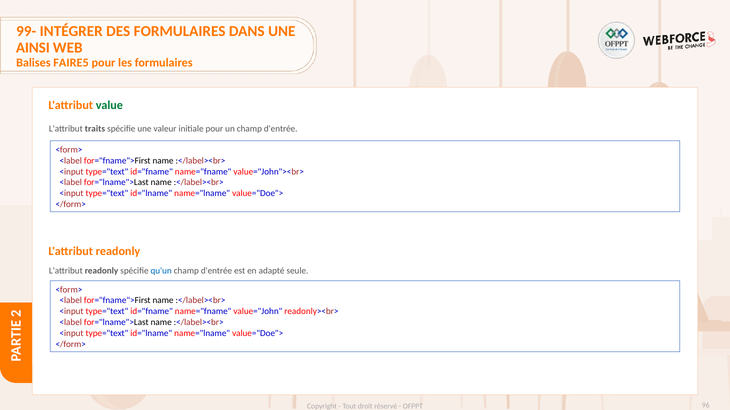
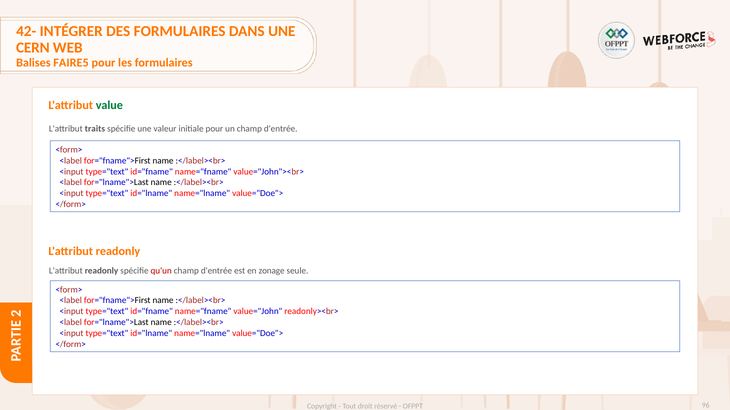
99-: 99- -> 42- (26, 31)
AINSI: AINSI -> CERN (33, 48)
qu'un colour: blue -> red (161, 271)
adapté: adapté -> zonage (272, 271)
